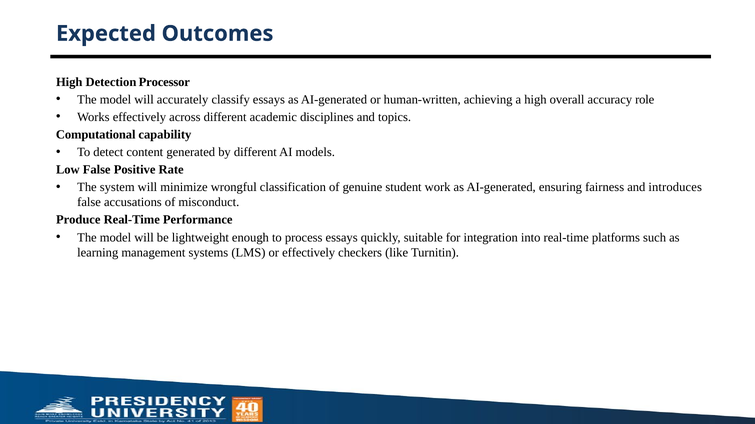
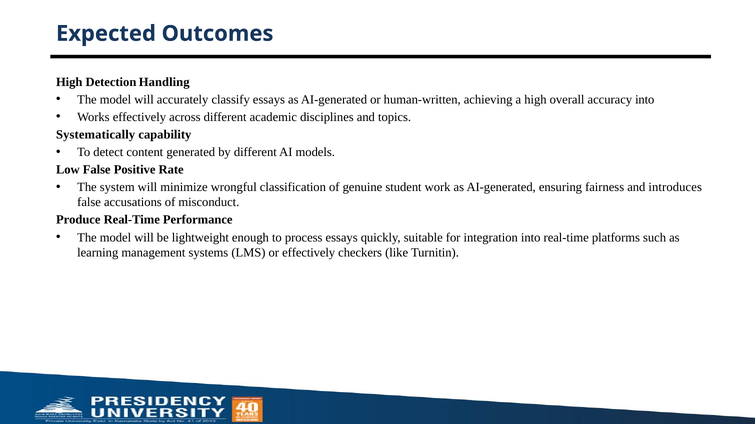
Processor: Processor -> Handling (164, 82)
accuracy role: role -> into (645, 100)
Computational: Computational -> Systematically (96, 135)
